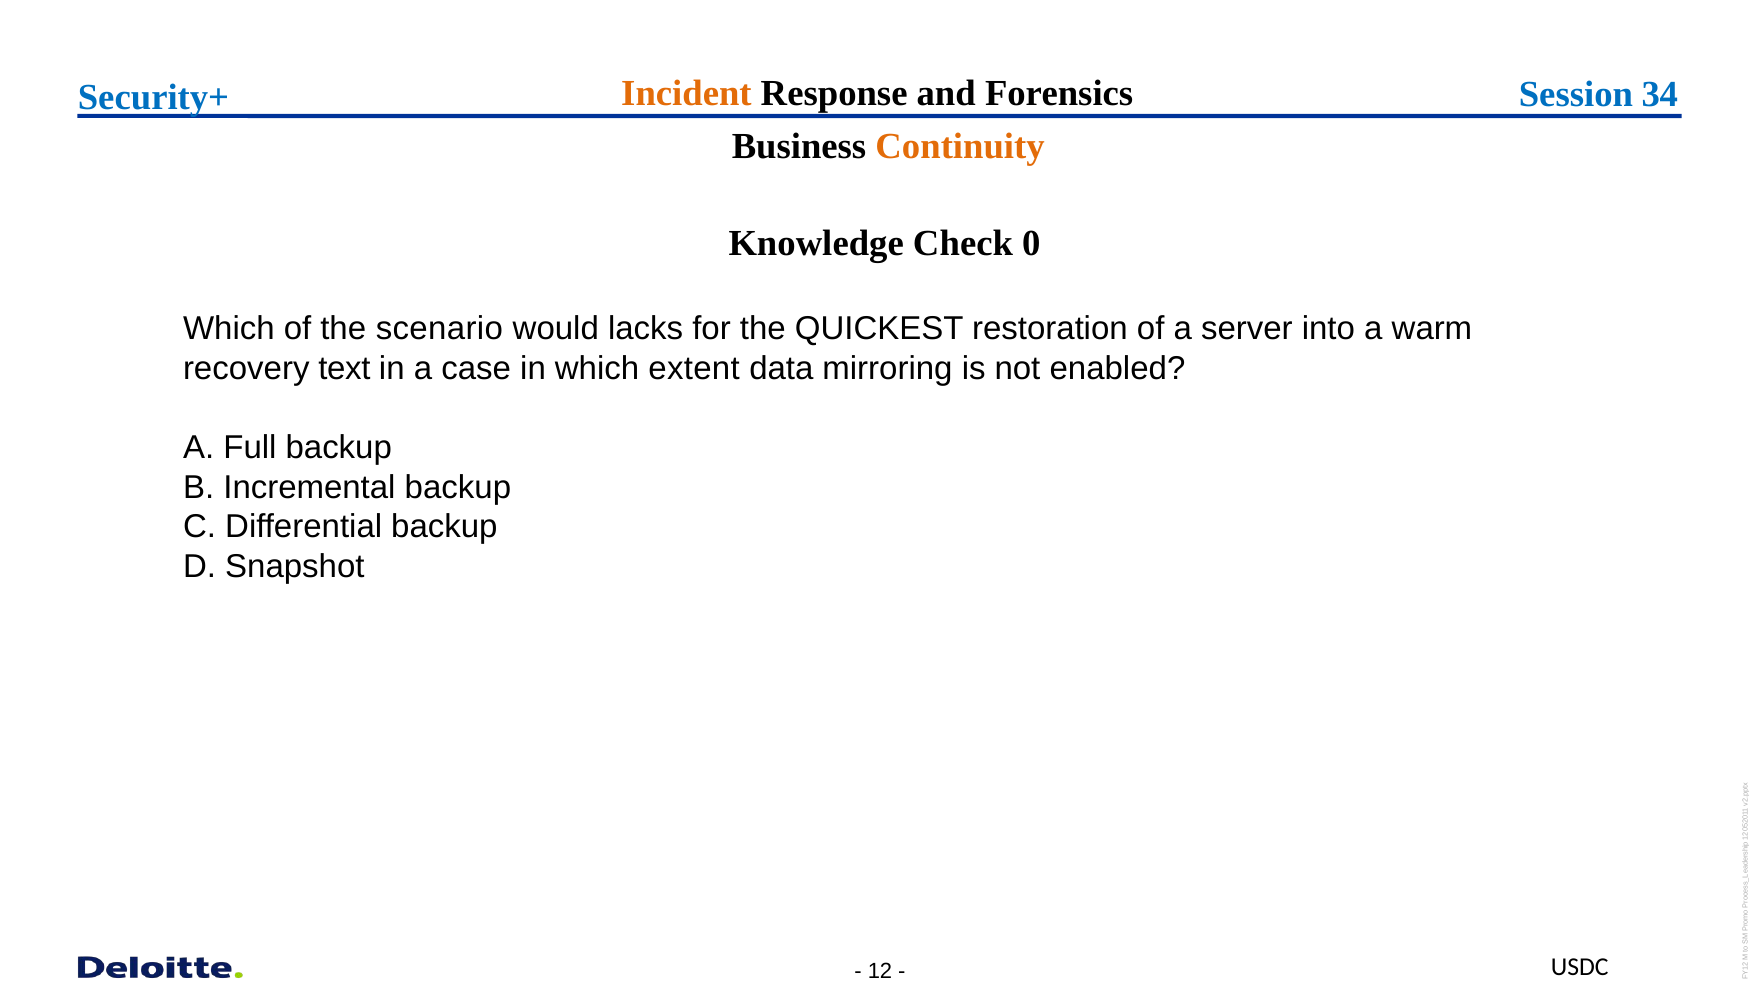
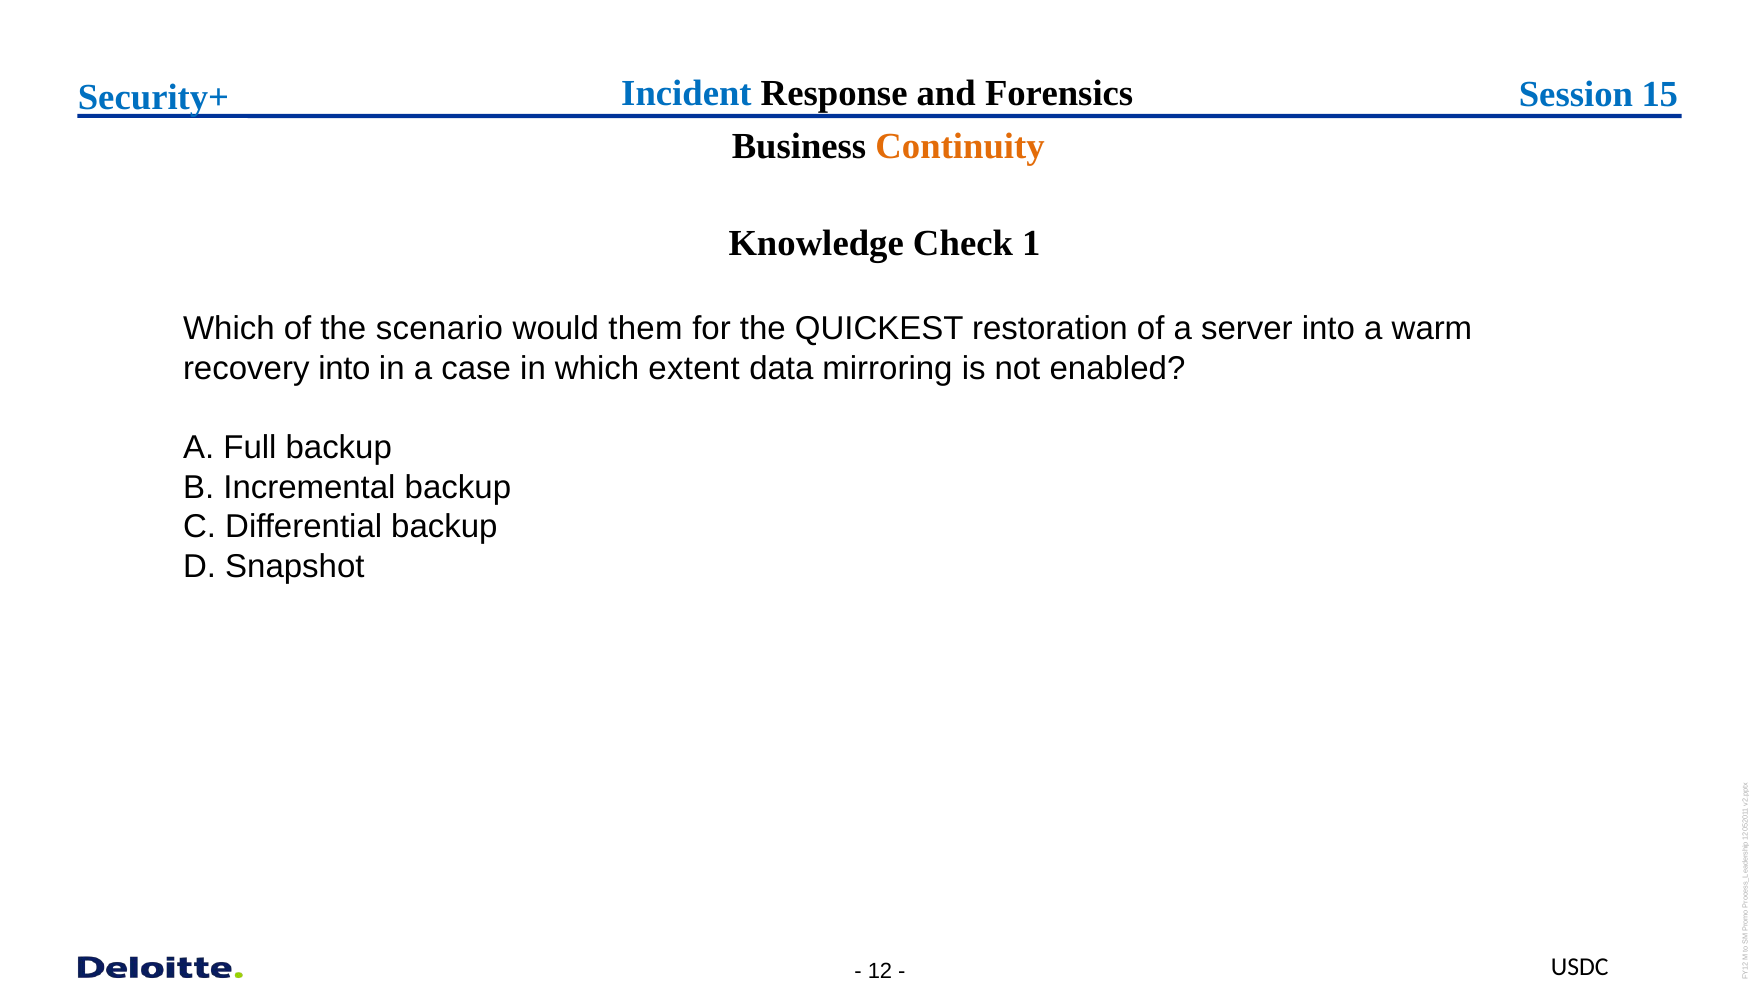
Incident colour: orange -> blue (686, 94)
34: 34 -> 15 (1660, 94)
Check 0: 0 -> 1 (1031, 243)
lacks: lacks -> them (645, 329)
recovery text: text -> into (344, 369)
